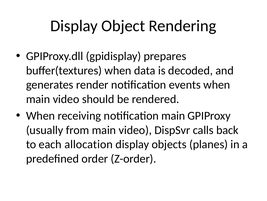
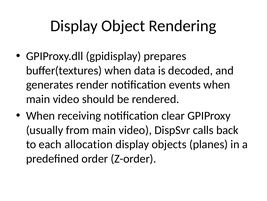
notification main: main -> clear (173, 115)
